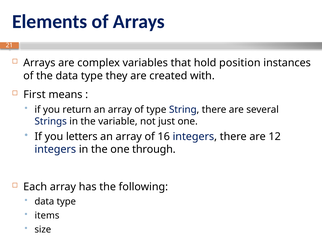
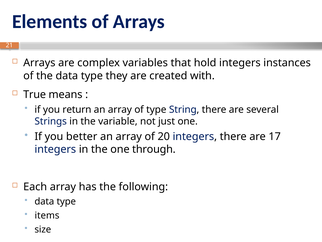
hold position: position -> integers (240, 63)
First: First -> True (35, 94)
letters: letters -> better (82, 136)
16: 16 -> 20 (164, 136)
12: 12 -> 17 (275, 136)
